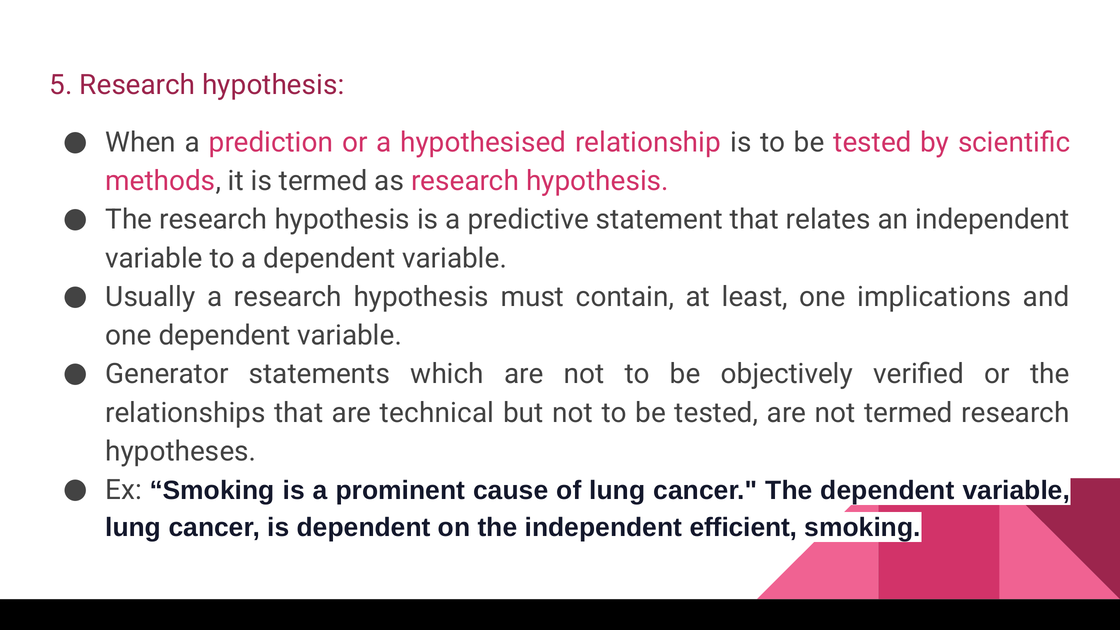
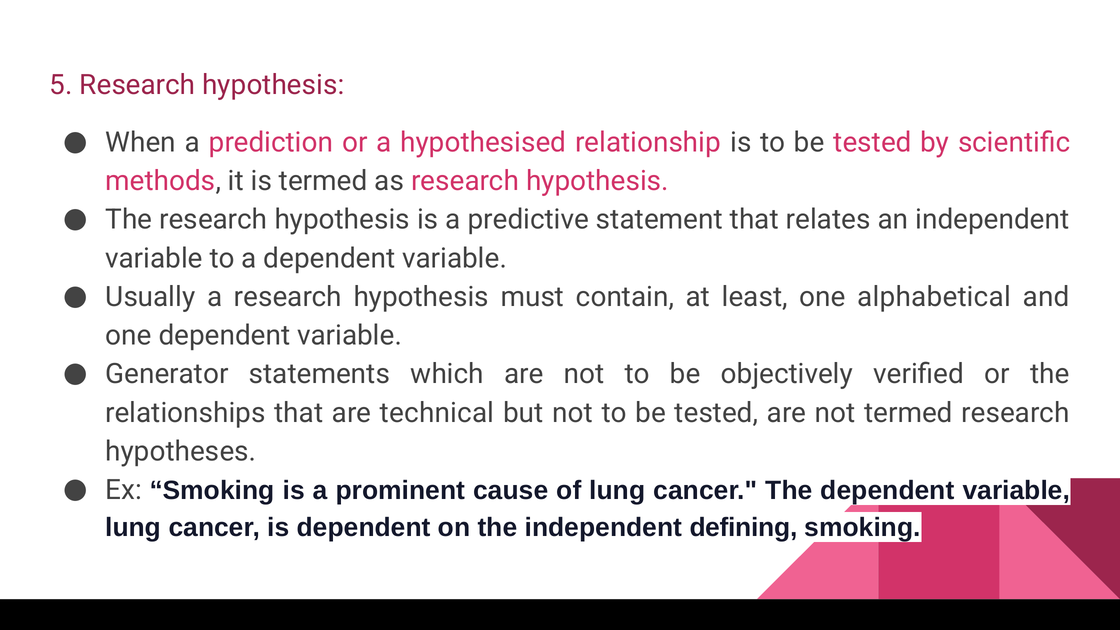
implications: implications -> alphabetical (934, 297)
efficient: efficient -> defining (743, 527)
